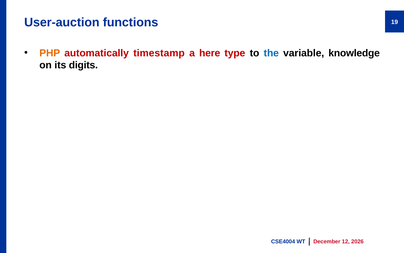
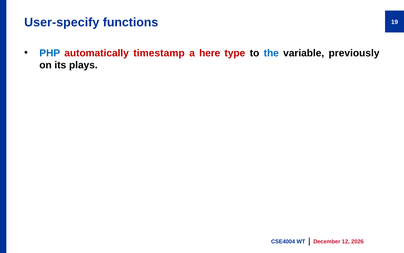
User-auction: User-auction -> User-specify (62, 23)
PHP colour: orange -> blue (50, 53)
knowledge: knowledge -> previously (354, 53)
digits: digits -> plays (83, 65)
